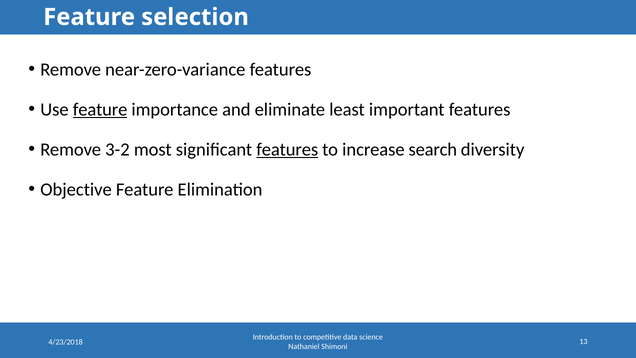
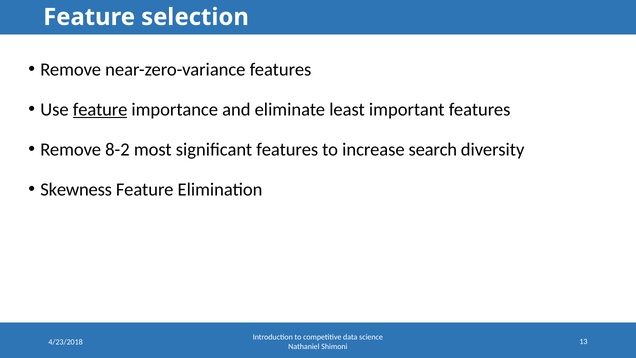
3-2: 3-2 -> 8-2 (117, 150)
features underline: present -> none (287, 150)
Objective: Objective -> Skewness (76, 190)
